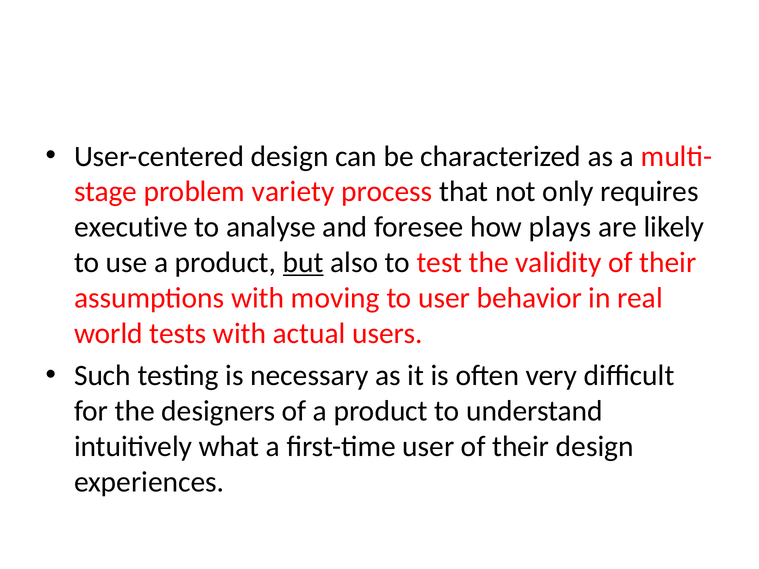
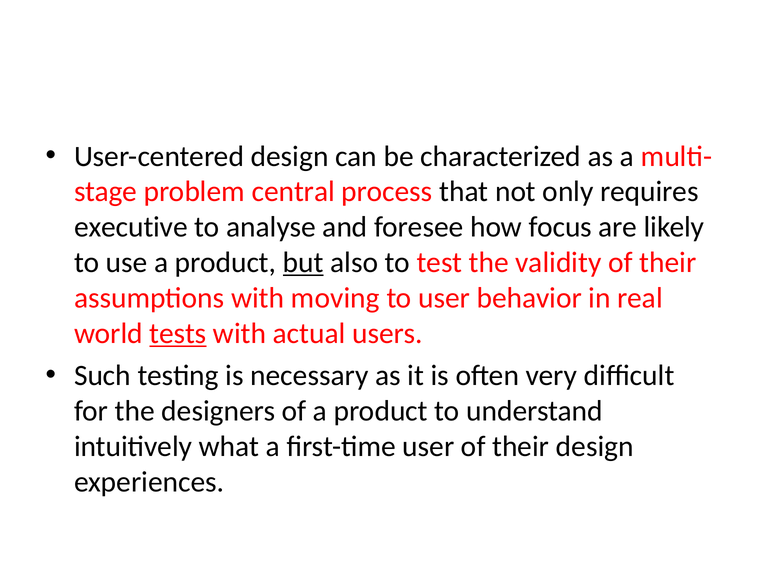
variety: variety -> central (293, 192)
plays: plays -> focus (560, 227)
tests underline: none -> present (178, 334)
